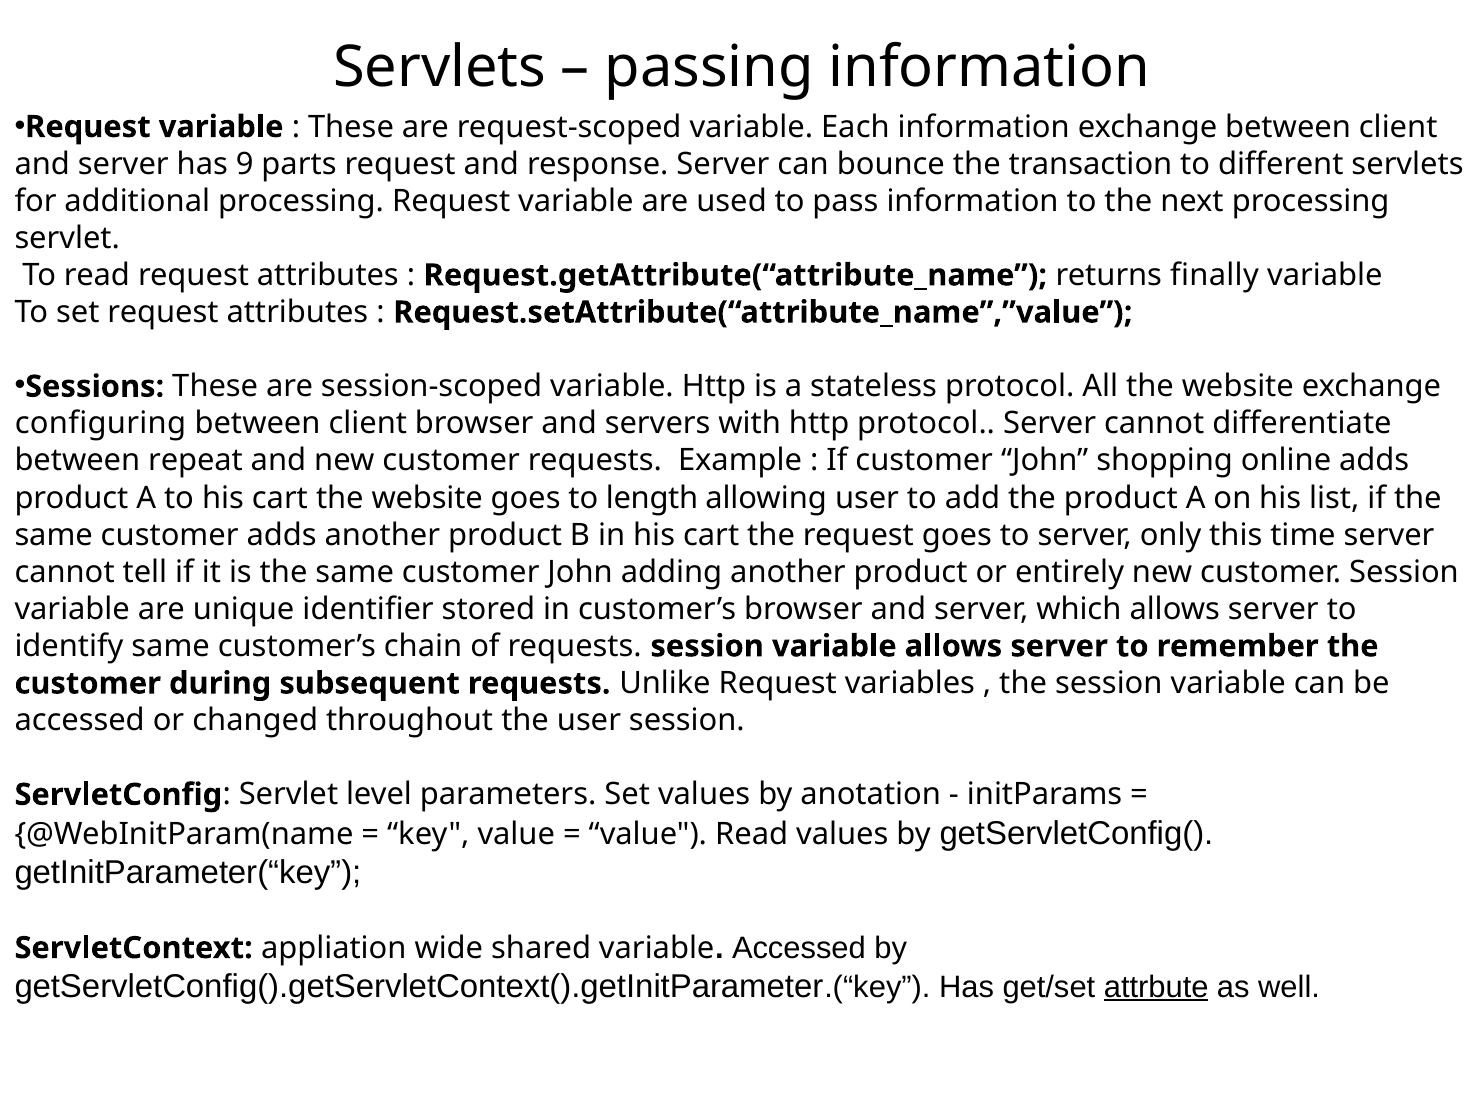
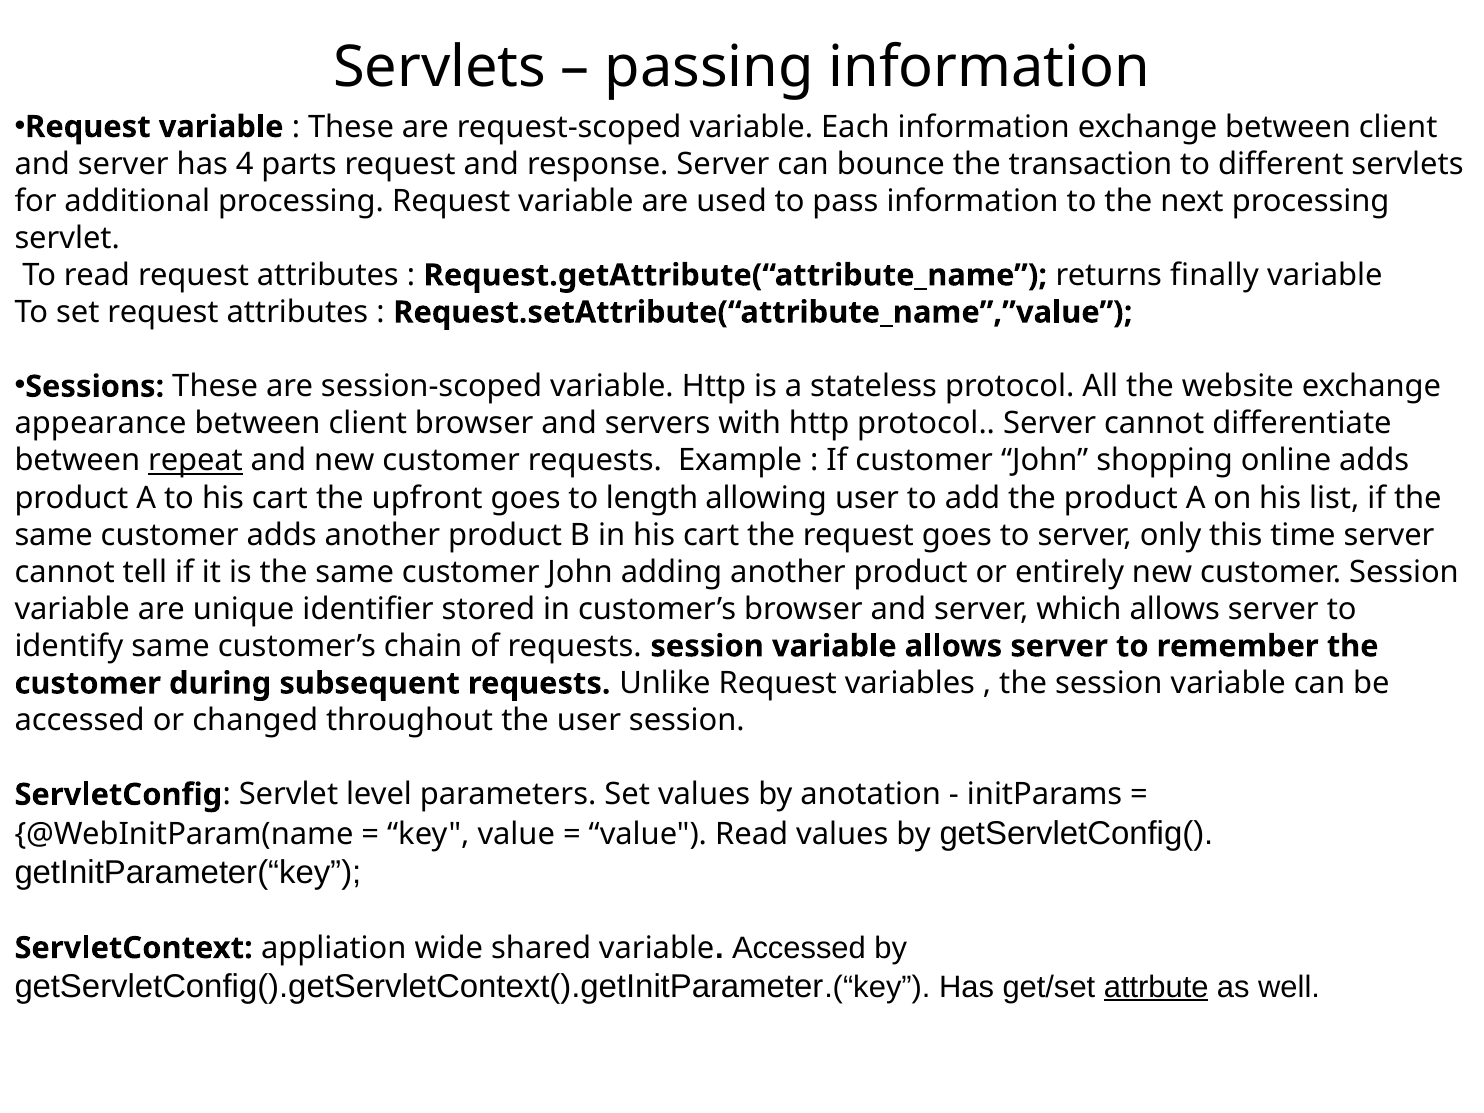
9: 9 -> 4 (245, 164)
configuring: configuring -> appearance (101, 424)
repeat underline: none -> present (195, 461)
cart the website: website -> upfront (427, 498)
